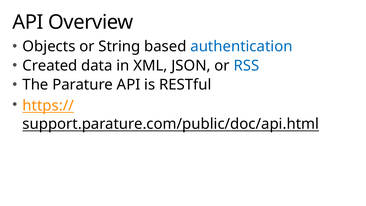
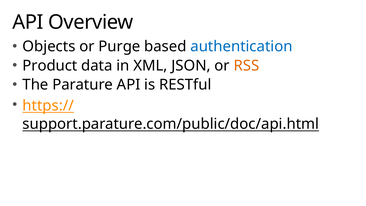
String: String -> Purge (119, 46)
Created: Created -> Product (50, 66)
RSS colour: blue -> orange (246, 66)
